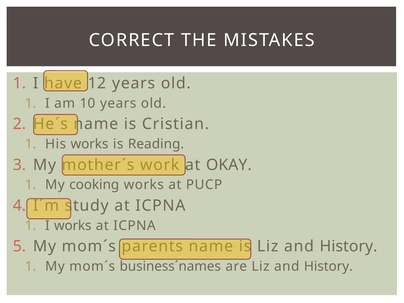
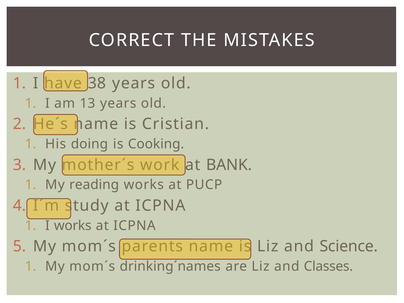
12: 12 -> 38 (97, 83)
10: 10 -> 13 (87, 103)
His works: works -> doing (89, 144)
Reading: Reading -> Cooking (156, 144)
OKAY: OKAY -> BANK (229, 165)
cooking: cooking -> reading (94, 185)
History: History -> Science (349, 246)
business´names: business´names -> drinking´names (170, 267)
are Liz and History: History -> Classes (328, 267)
